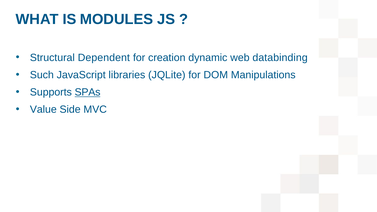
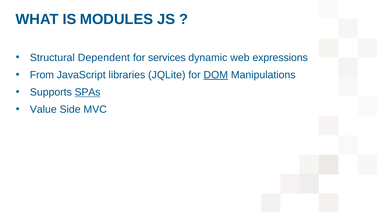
creation: creation -> services (167, 58)
databinding: databinding -> expressions (280, 58)
Such: Such -> From (42, 75)
DOM underline: none -> present (216, 75)
